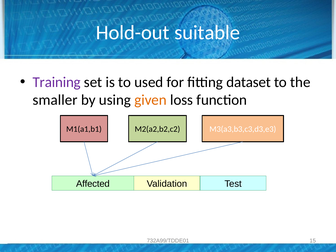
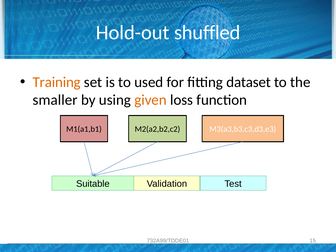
suitable: suitable -> shuffled (207, 33)
Training colour: purple -> orange (57, 82)
Affected: Affected -> Suitable (93, 184)
